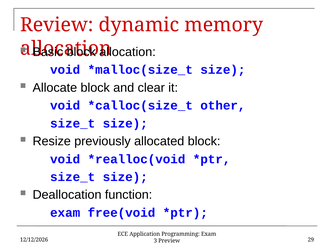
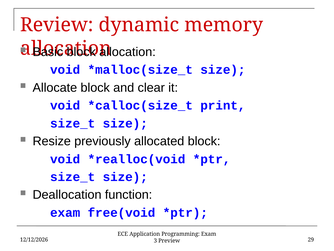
other: other -> print (223, 105)
